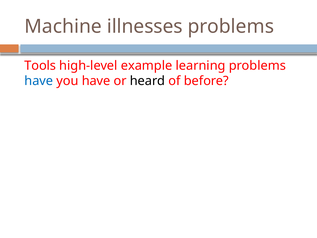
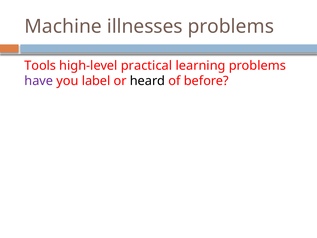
example: example -> practical (147, 66)
have colour: blue -> purple (39, 81)
you have: have -> label (96, 81)
